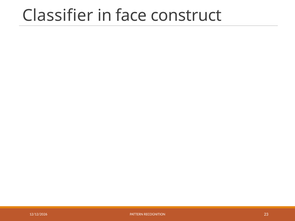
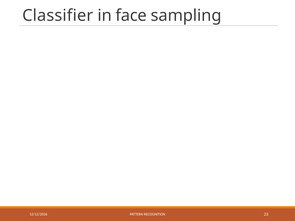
construct: construct -> sampling (186, 15)
